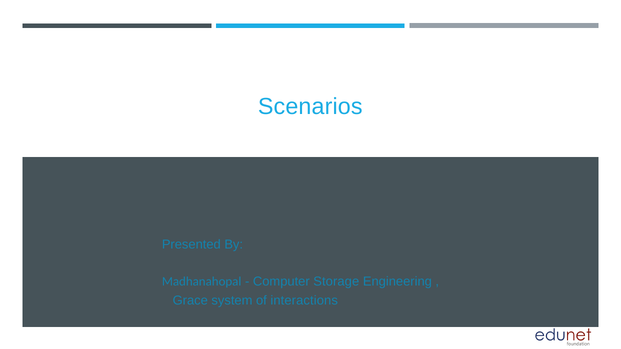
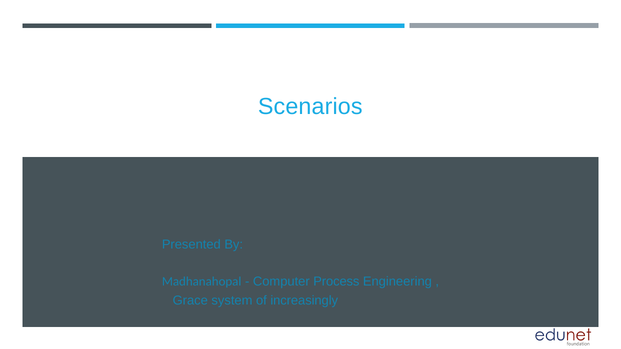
Storage: Storage -> Process (336, 282)
interactions: interactions -> increasingly (304, 301)
